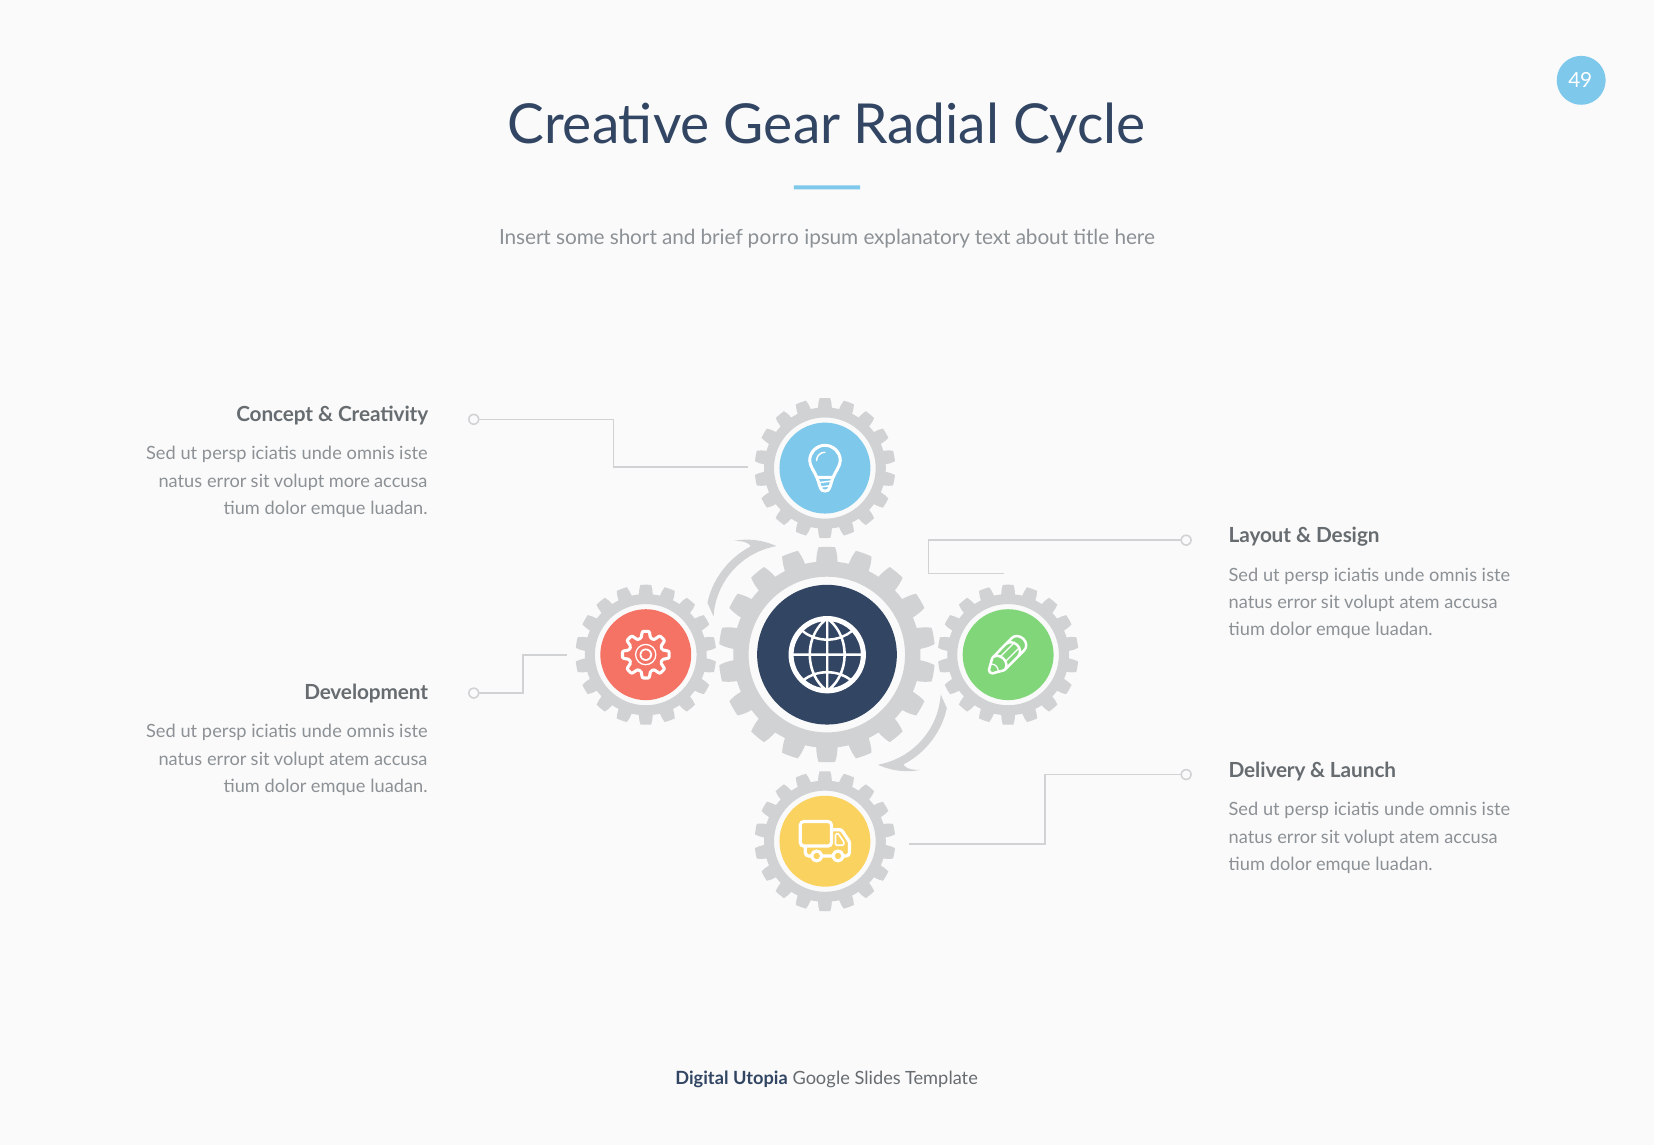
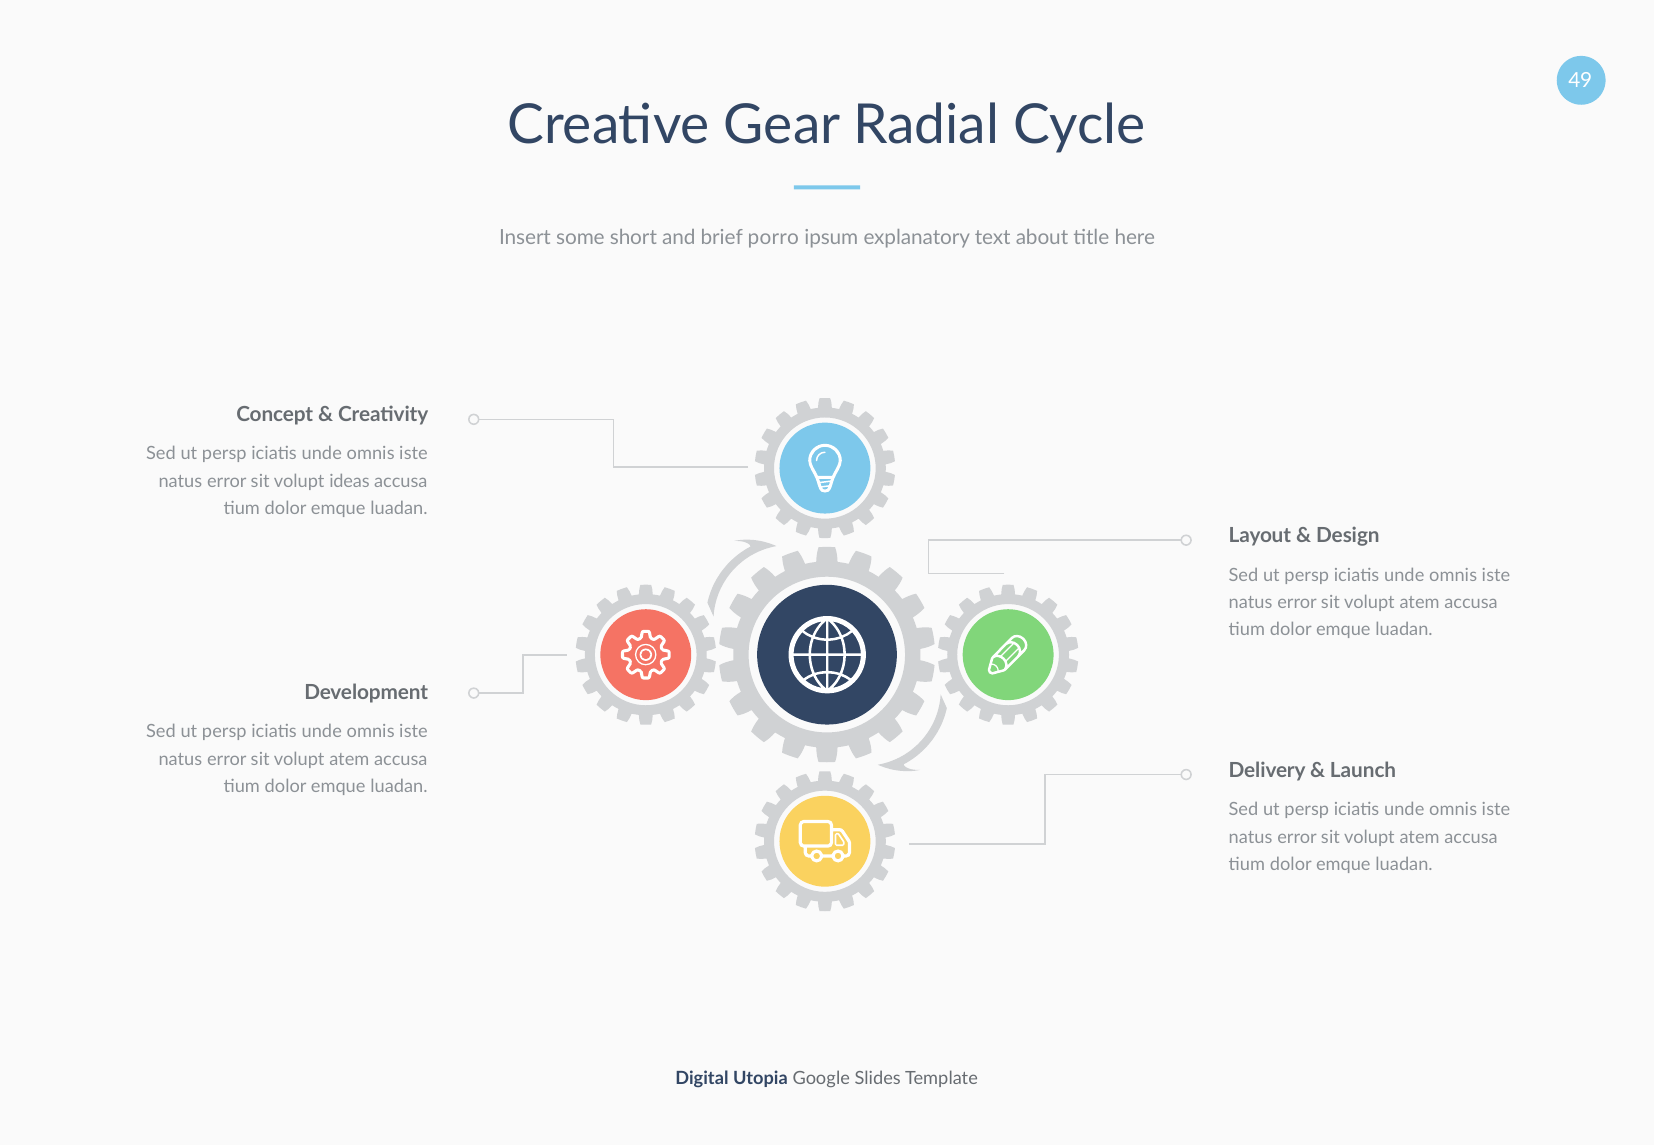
more: more -> ideas (349, 481)
